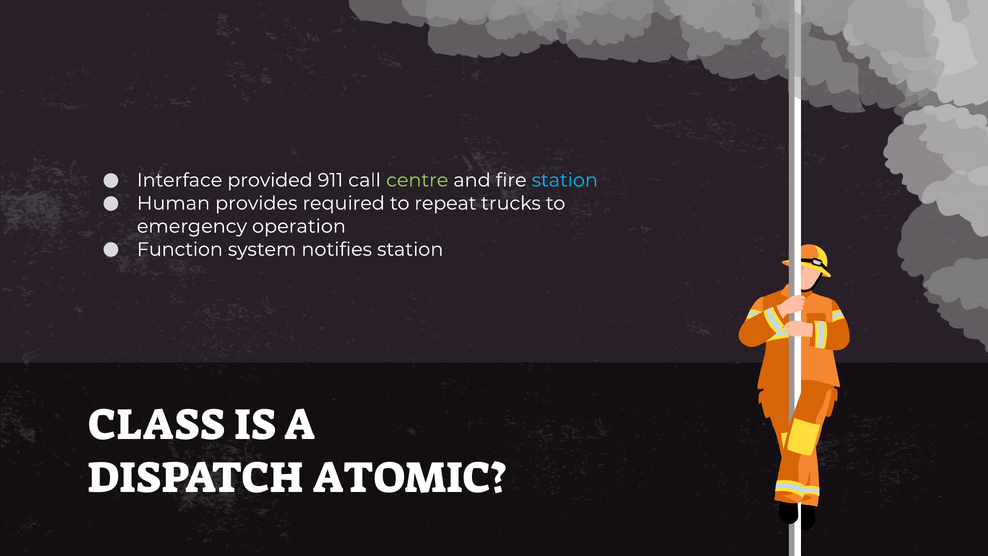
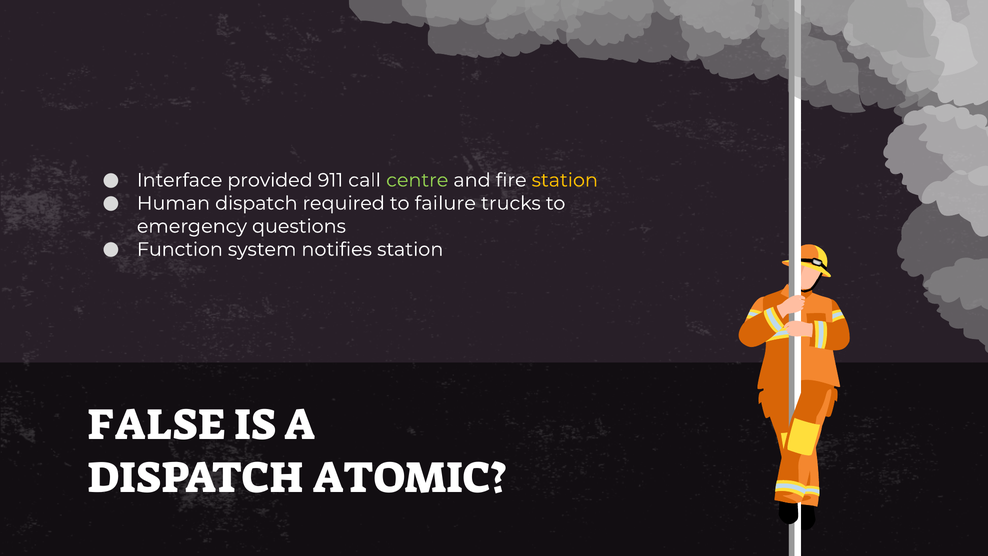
station colour: light blue -> yellow (565, 180)
Human provides: provides -> dispatch (256, 203)
repeat: repeat -> failure (445, 203)
operation: operation -> questions (299, 226)
CLASS: CLASS -> FALSE (157, 425)
